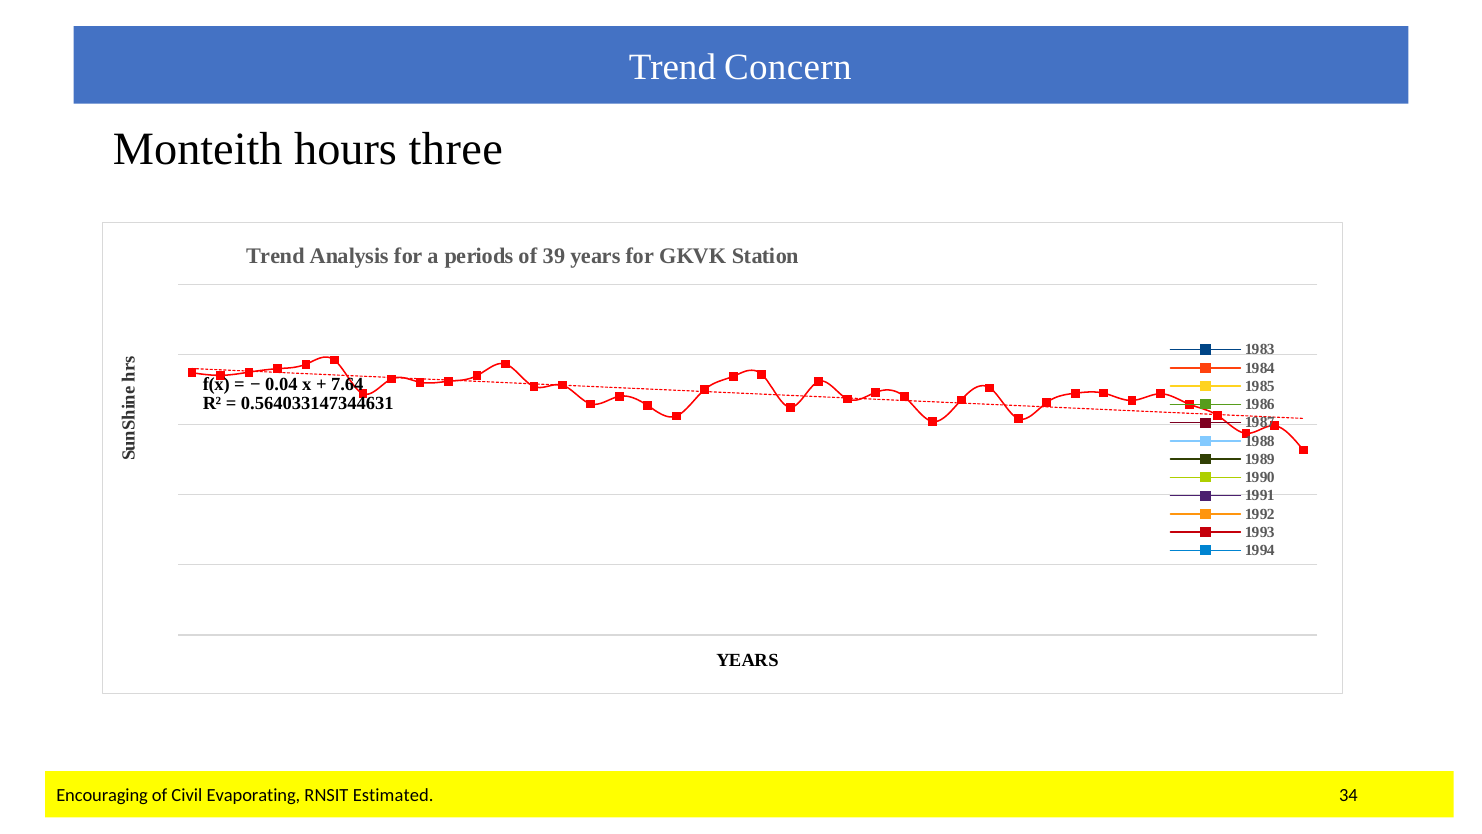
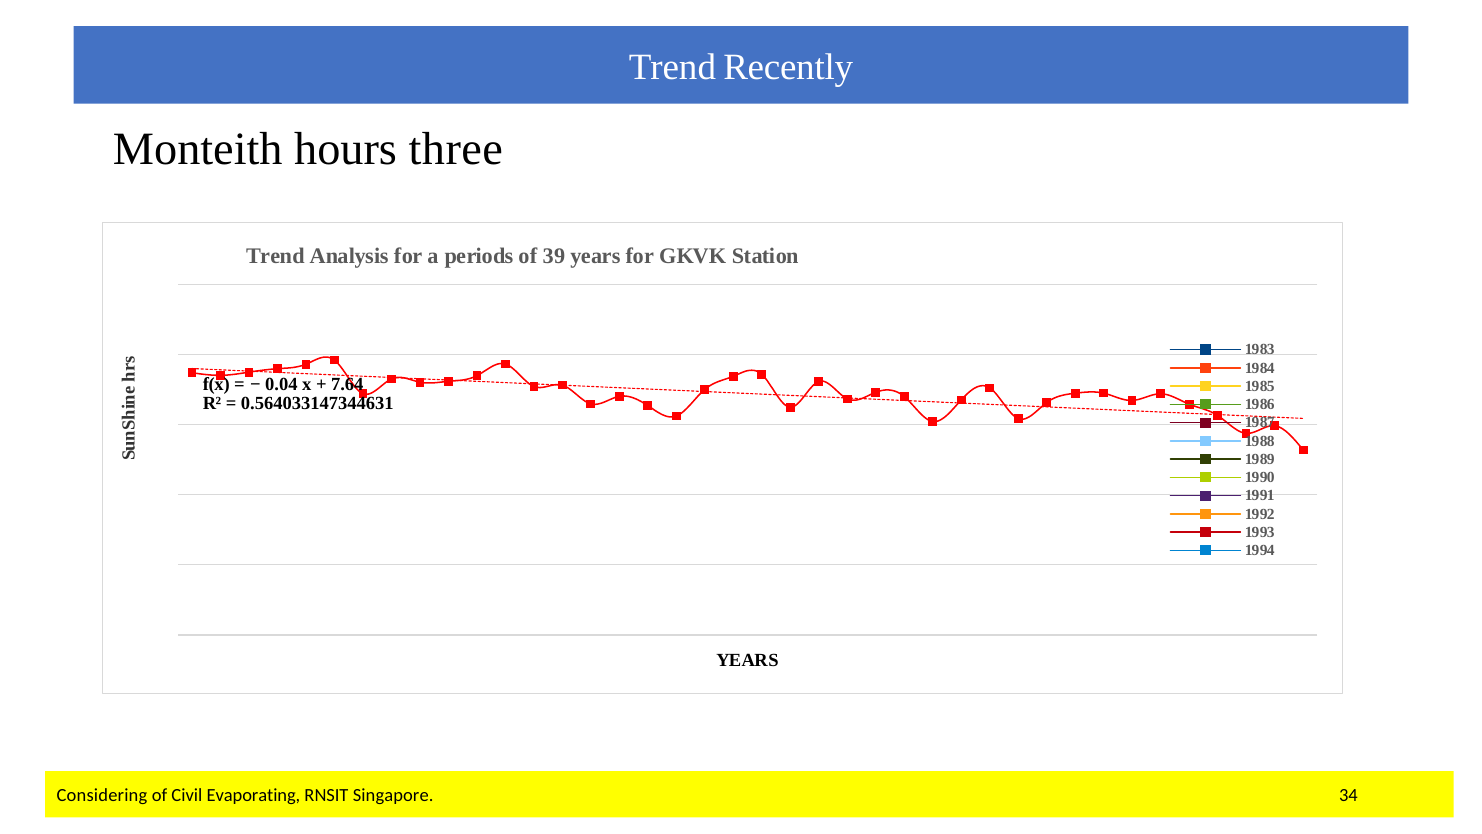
Concern: Concern -> Recently (788, 67)
Encouraging: Encouraging -> Considering (102, 795)
Estimated: Estimated -> Singapore (393, 795)
